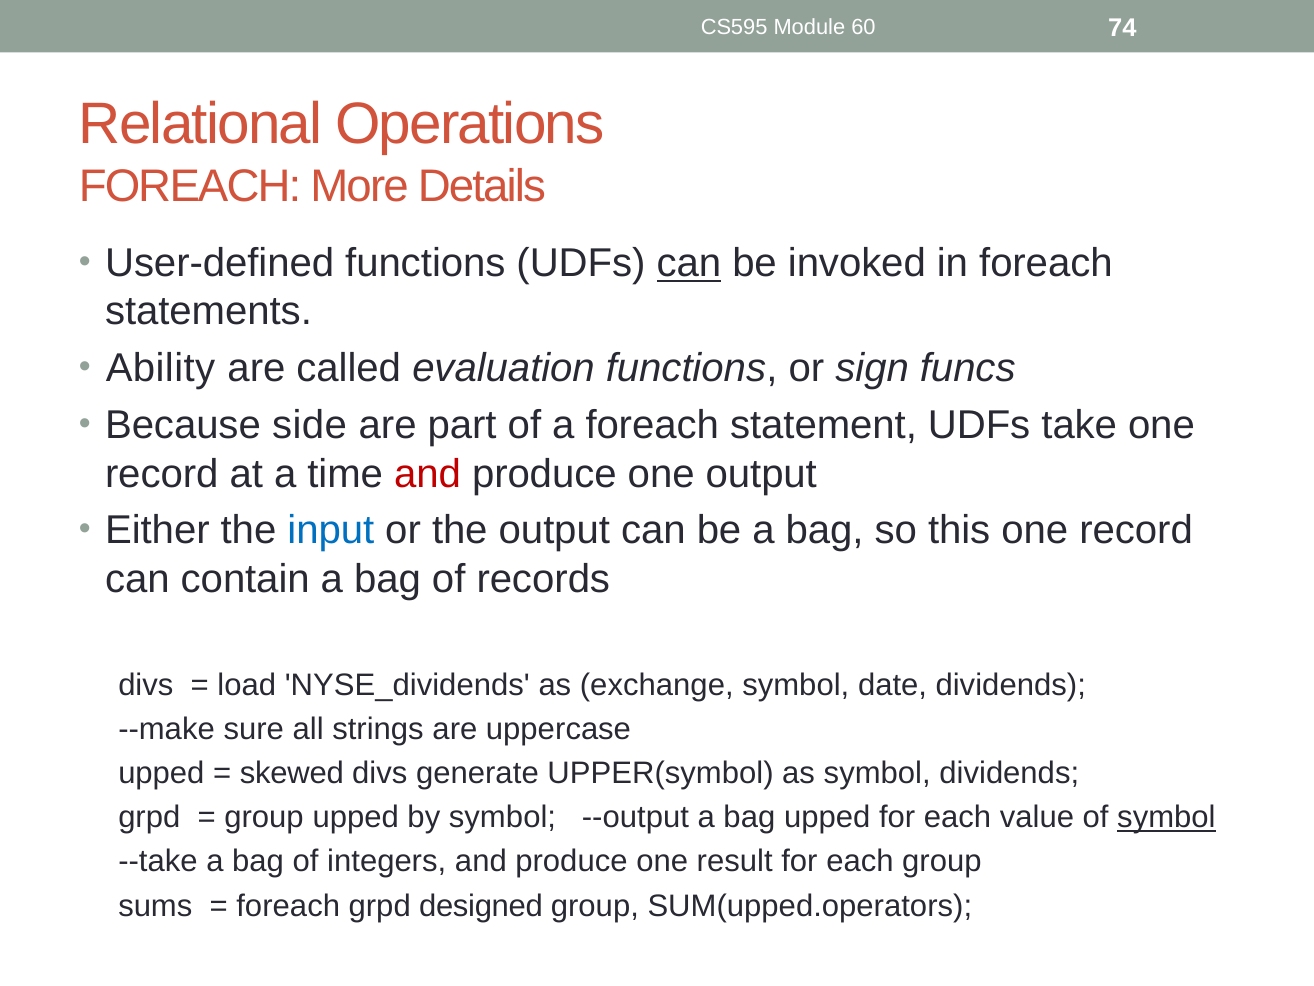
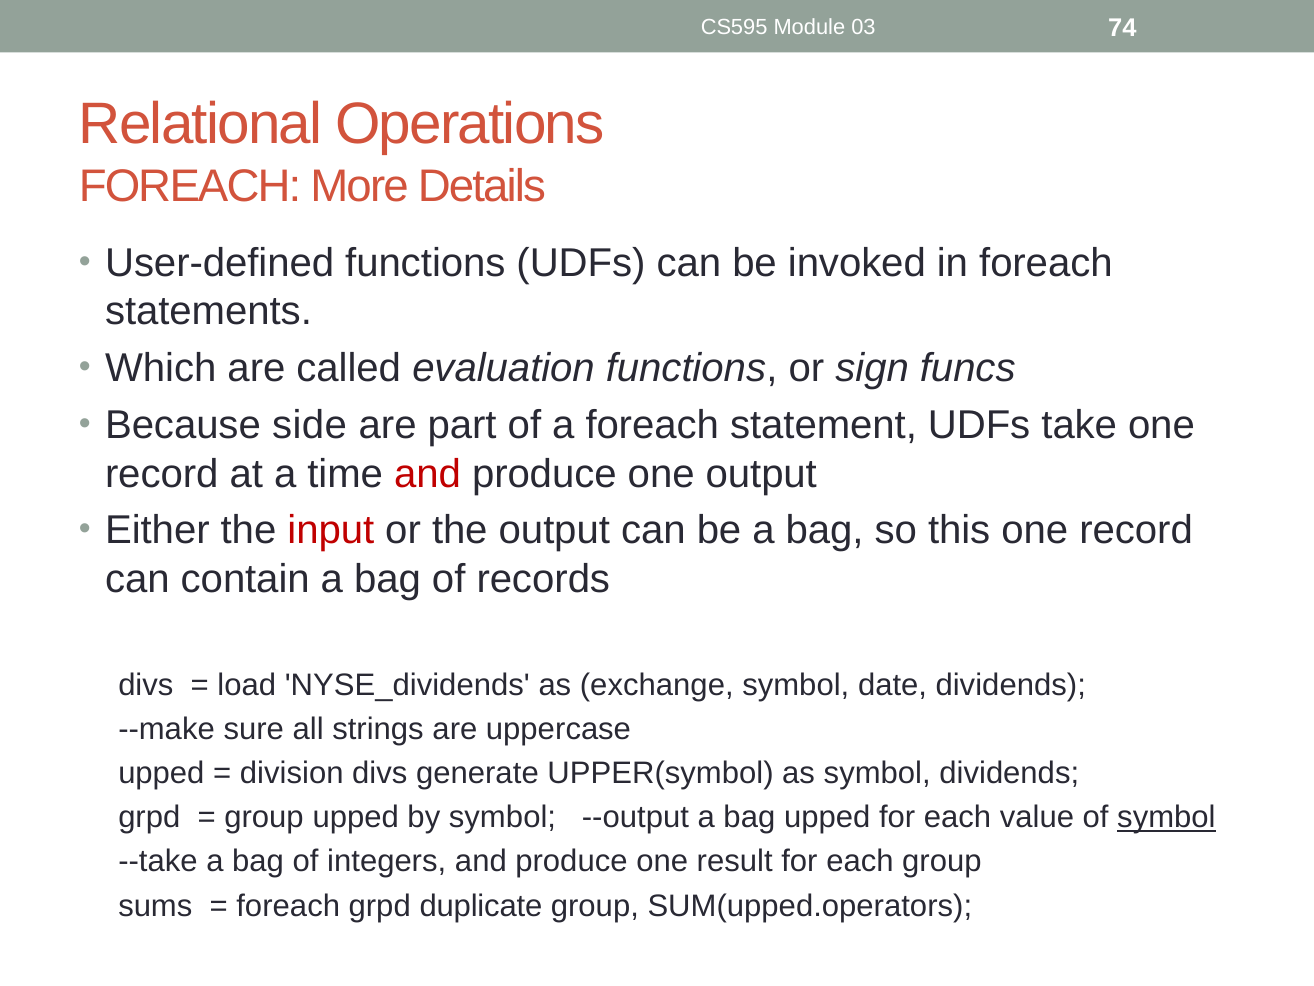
60: 60 -> 03 (864, 28)
can underline: present -> none (689, 263)
Ability: Ability -> Which (161, 368)
input colour: blue -> red (331, 530)
skewed: skewed -> division (292, 773)
designed: designed -> duplicate (481, 905)
